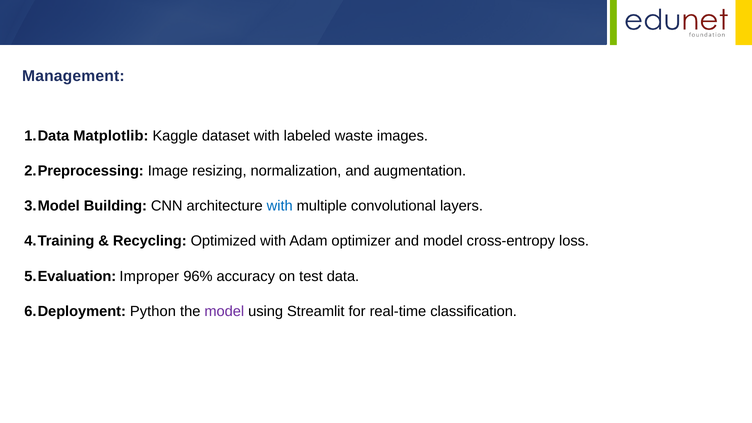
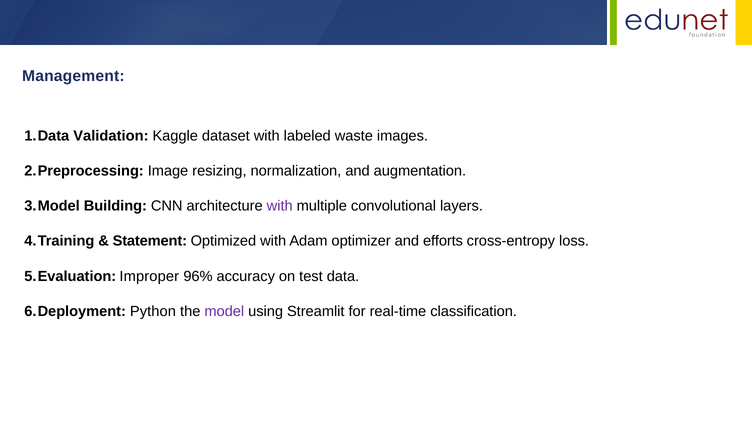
Matplotlib: Matplotlib -> Validation (111, 136)
with colour: blue -> purple (280, 206)
Recycling: Recycling -> Statement (150, 241)
and model: model -> efforts (443, 241)
